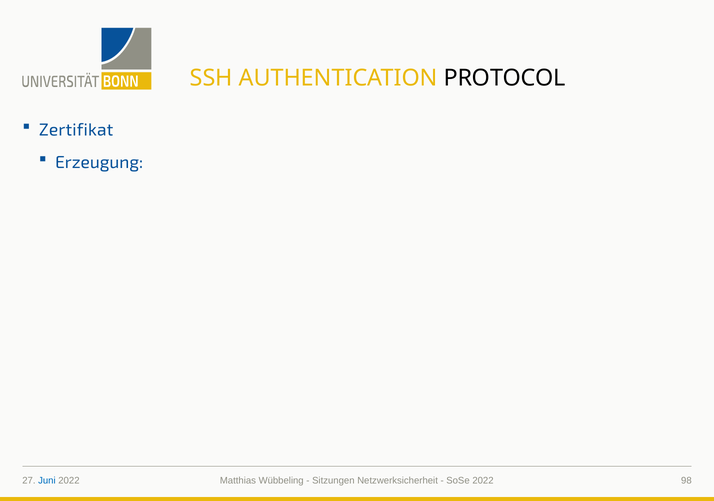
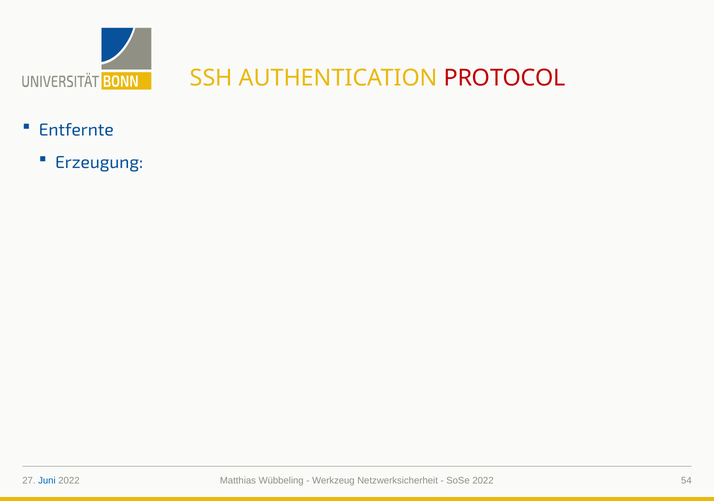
PROTOCOL colour: black -> red (505, 78)
Zertifikat: Zertifikat -> Entfernte (76, 130)
Sitzungen: Sitzungen -> Werkzeug (333, 480)
98: 98 -> 54 (686, 480)
